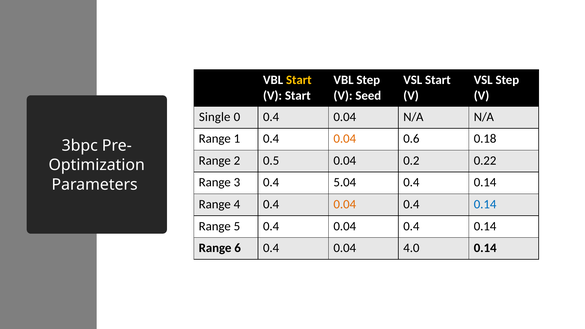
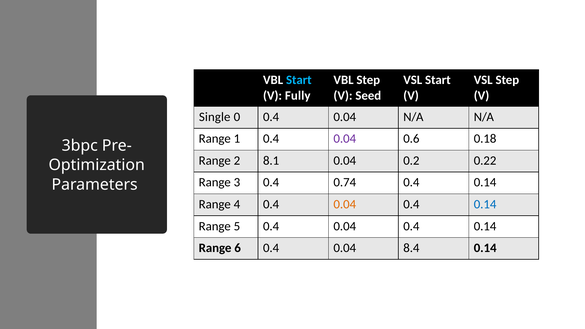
Start colour: yellow -> light blue (299, 80)
V Start: Start -> Fully (298, 96)
0.04 colour: orange -> purple (345, 139)
0.5: 0.5 -> 8.1 (271, 161)
5.04: 5.04 -> 0.74 (345, 182)
4.0: 4.0 -> 8.4 (411, 248)
